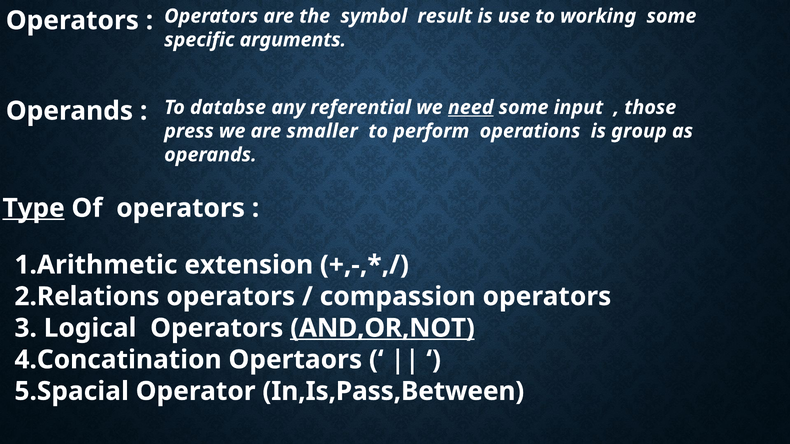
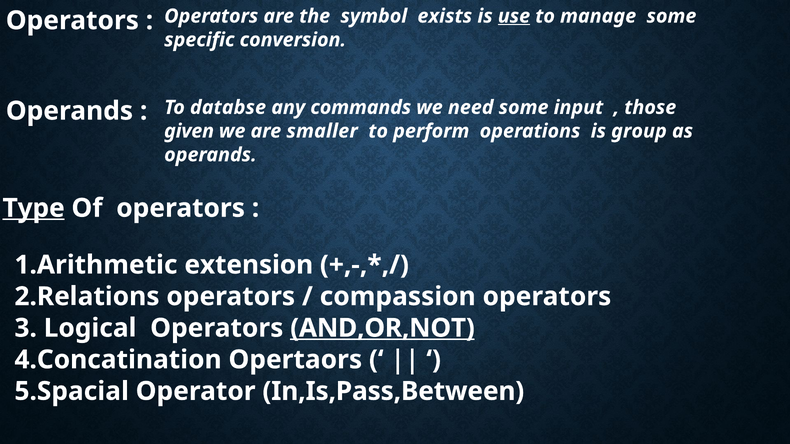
result: result -> exists (445, 16)
use underline: none -> present (514, 16)
working: working -> manage (598, 16)
arguments: arguments -> conversion (293, 40)
referential: referential -> commands (361, 107)
need underline: present -> none (471, 107)
press: press -> given (189, 131)
